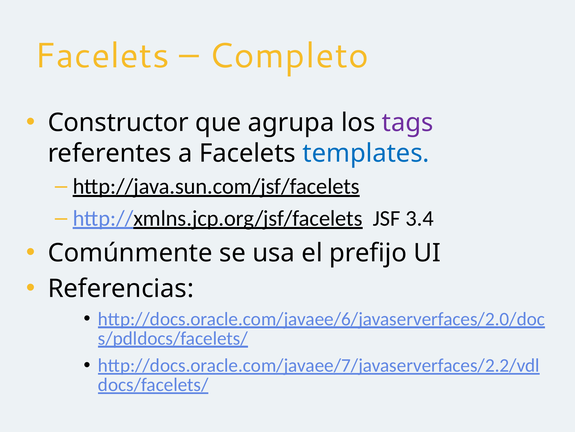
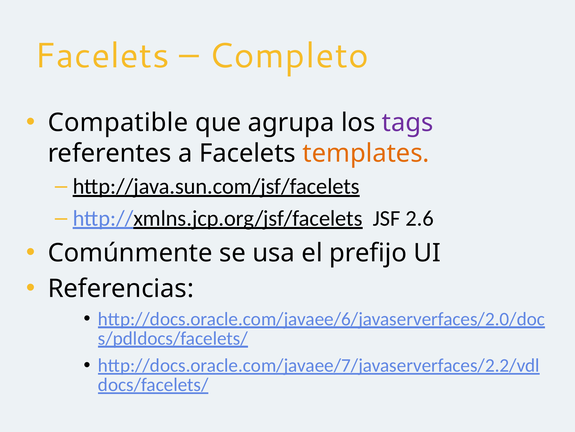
Constructor: Constructor -> Compatible (118, 122)
templates colour: blue -> orange (366, 153)
3.4: 3.4 -> 2.6 (420, 218)
